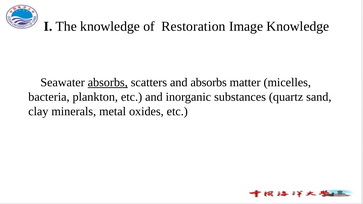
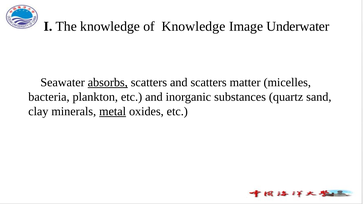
of Restoration: Restoration -> Knowledge (193, 27)
Image Knowledge: Knowledge -> Underwater (298, 27)
and absorbs: absorbs -> scatters (209, 82)
metal underline: none -> present (113, 111)
